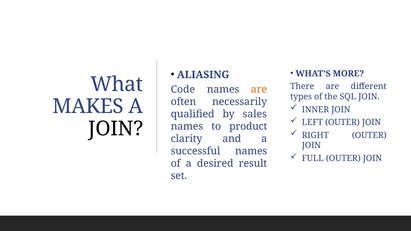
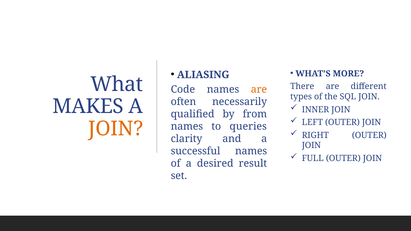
sales: sales -> from (255, 114)
JOIN colour: black -> orange (116, 129)
product: product -> queries (248, 127)
